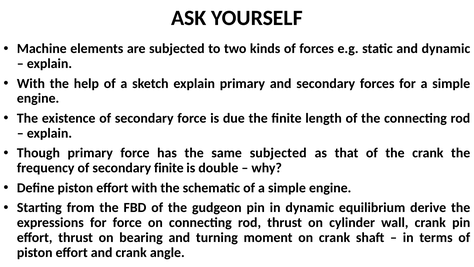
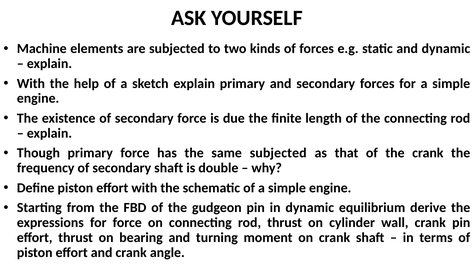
secondary finite: finite -> shaft (169, 168)
